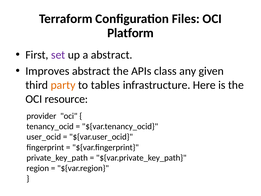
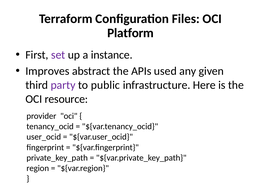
a abstract: abstract -> instance (112, 55)
class: class -> used (165, 71)
party colour: orange -> purple (63, 85)
tables: tables -> public (105, 85)
